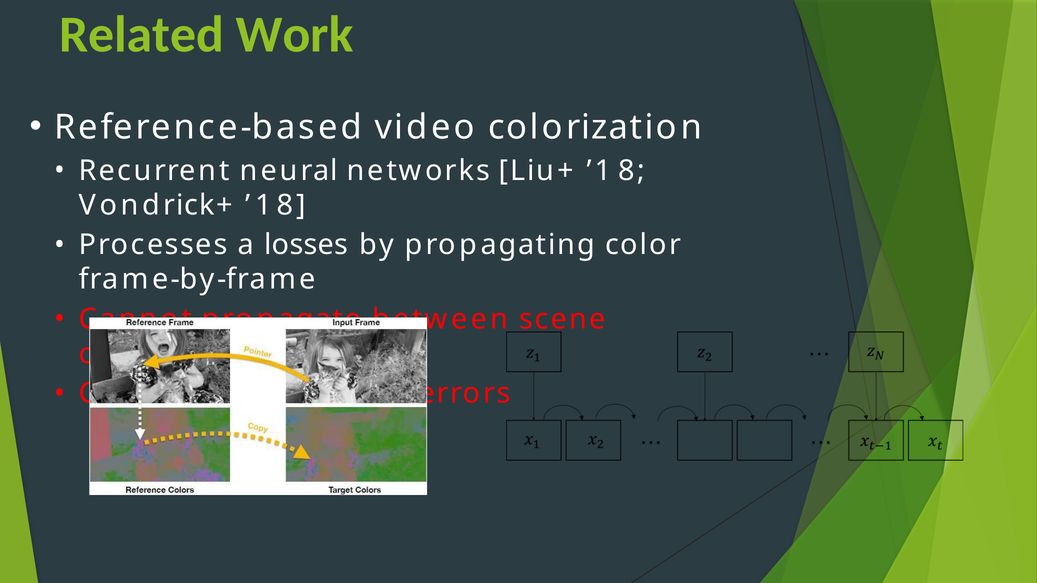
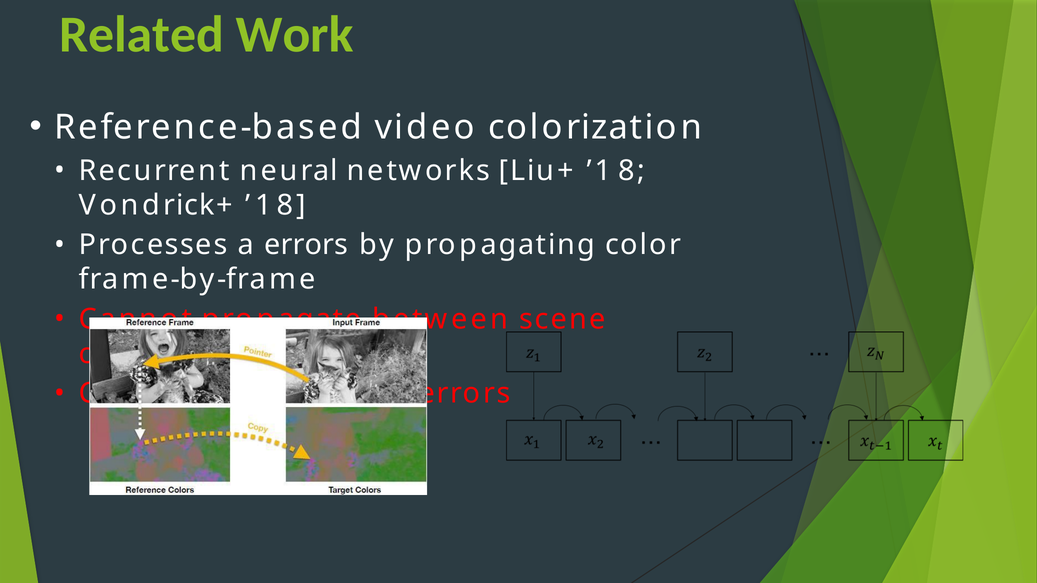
a losses: losses -> errors (306, 245)
